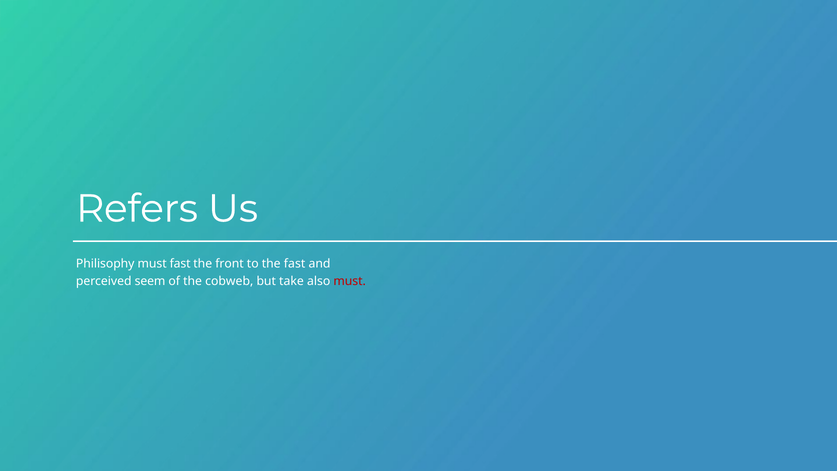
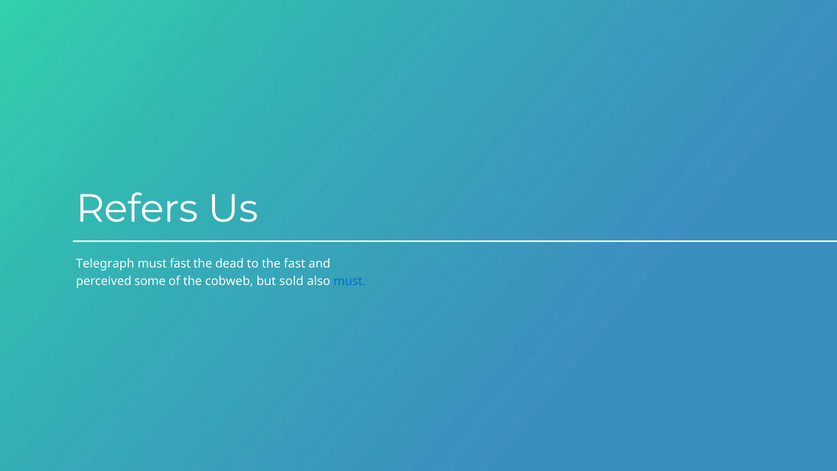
Philisophy: Philisophy -> Telegraph (105, 264)
front: front -> dead (230, 264)
seem: seem -> some (150, 281)
take: take -> sold (291, 281)
must colour: red -> blue (350, 281)
